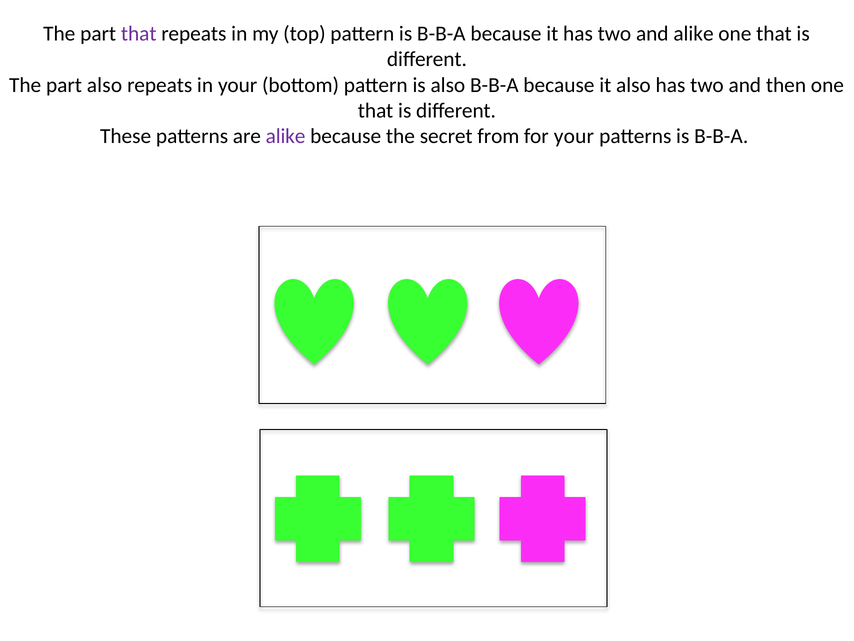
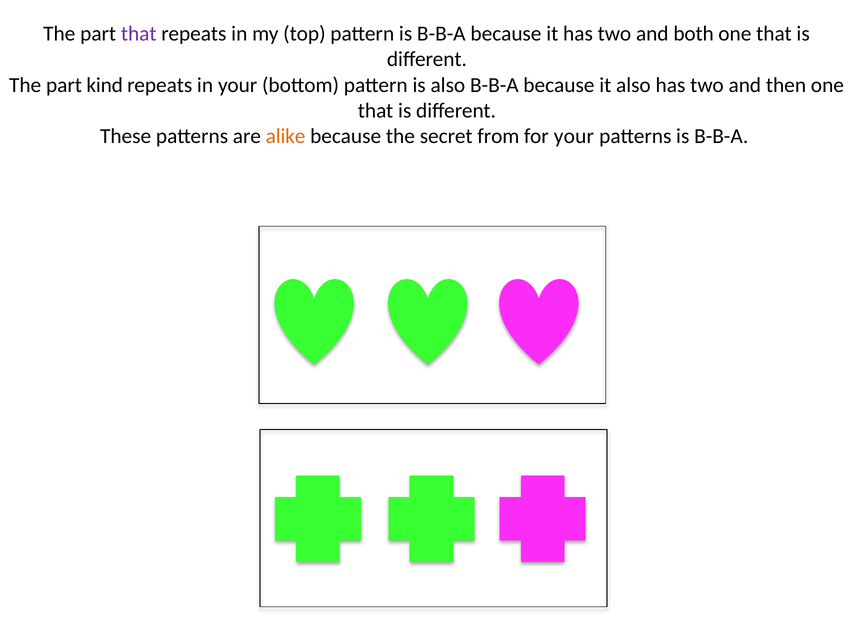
and alike: alike -> both (694, 34)
part also: also -> kind (105, 85)
alike colour: purple -> orange (286, 136)
